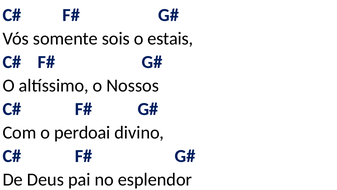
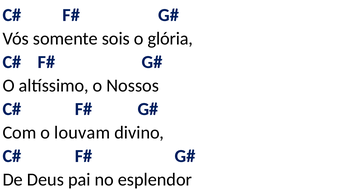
estais: estais -> glória (170, 38)
perdoai: perdoai -> louvam (82, 132)
